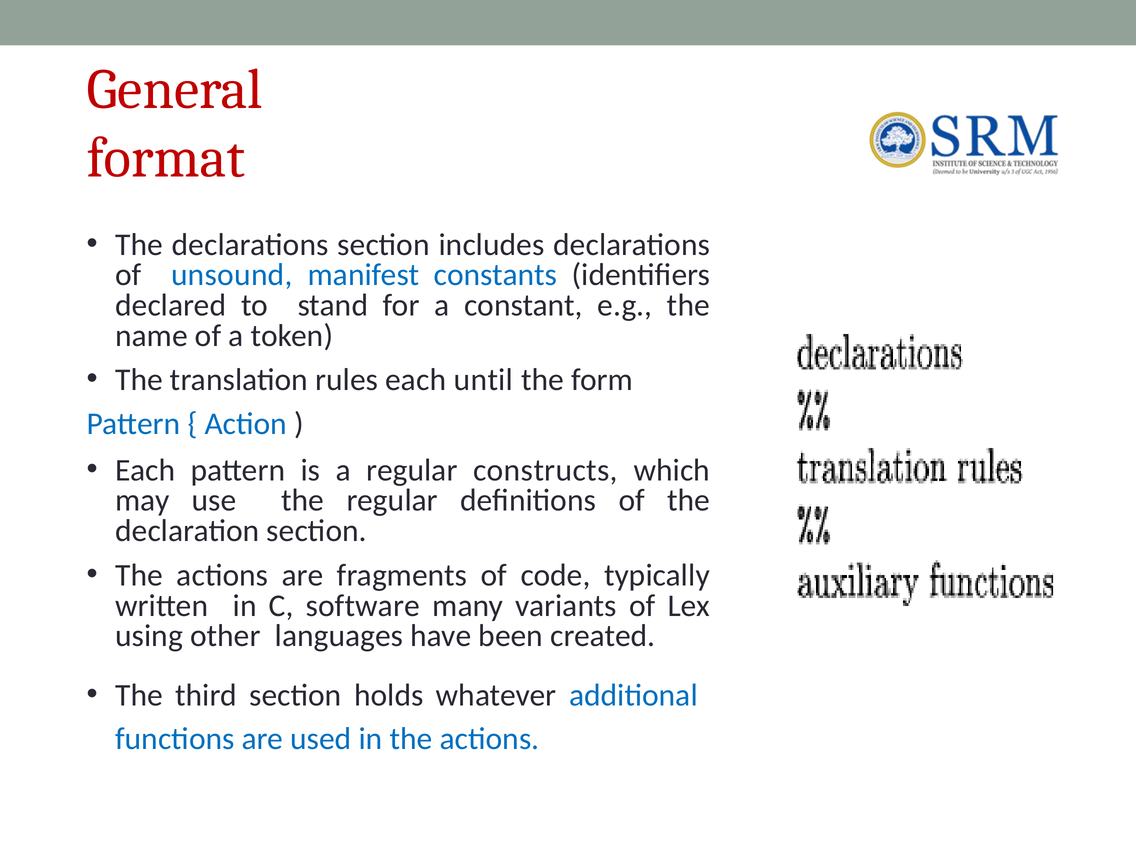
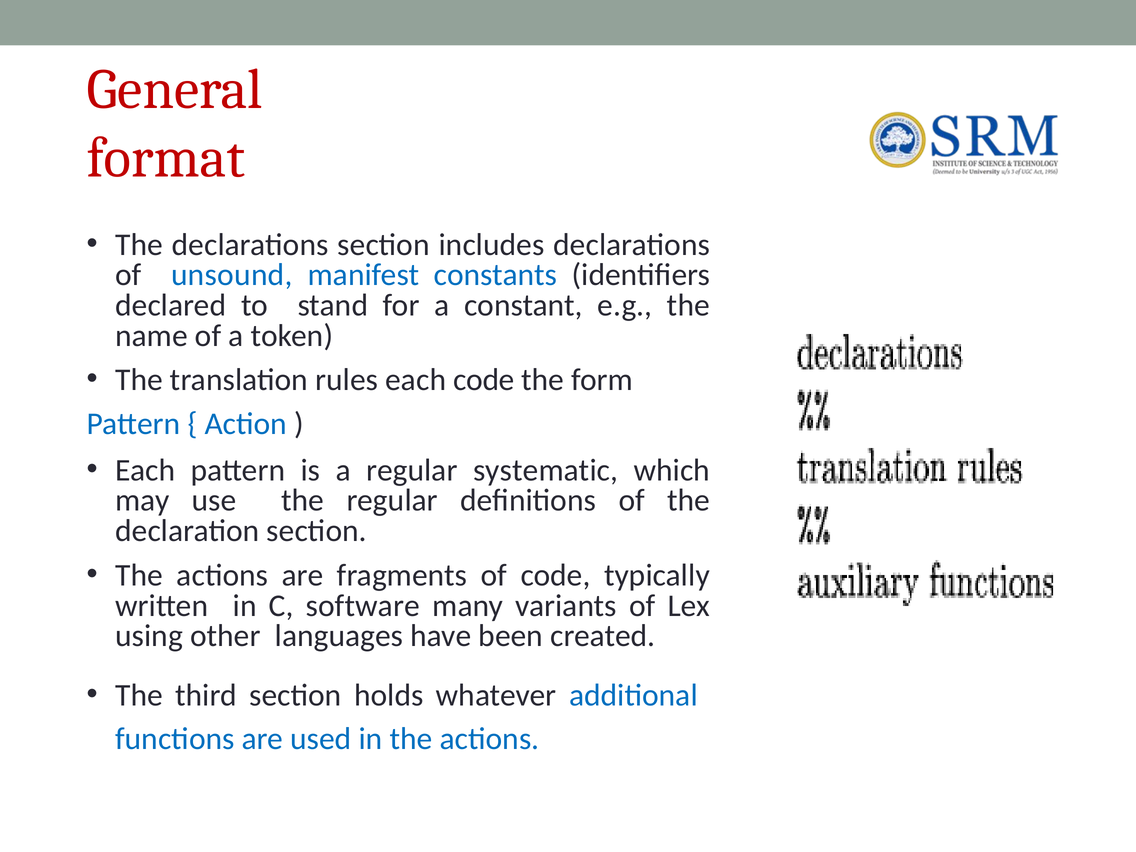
each until: until -> code (484, 380)
constructs: constructs -> systematic (546, 470)
